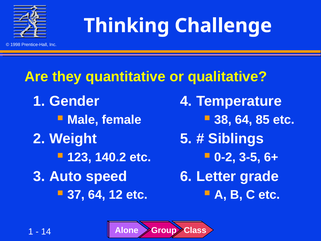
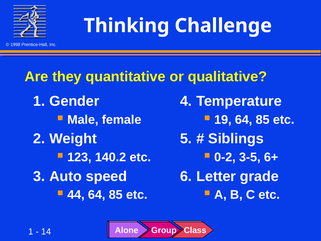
38: 38 -> 19 (223, 120)
37: 37 -> 44 (76, 195)
12: 12 -> 85 (116, 195)
